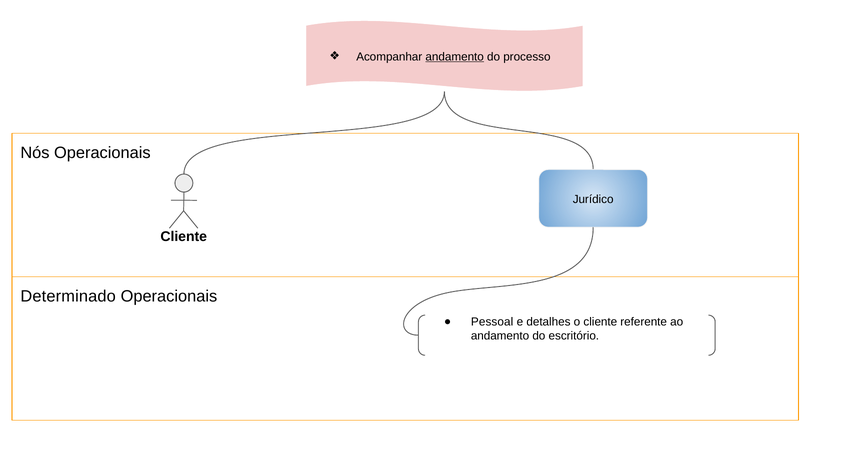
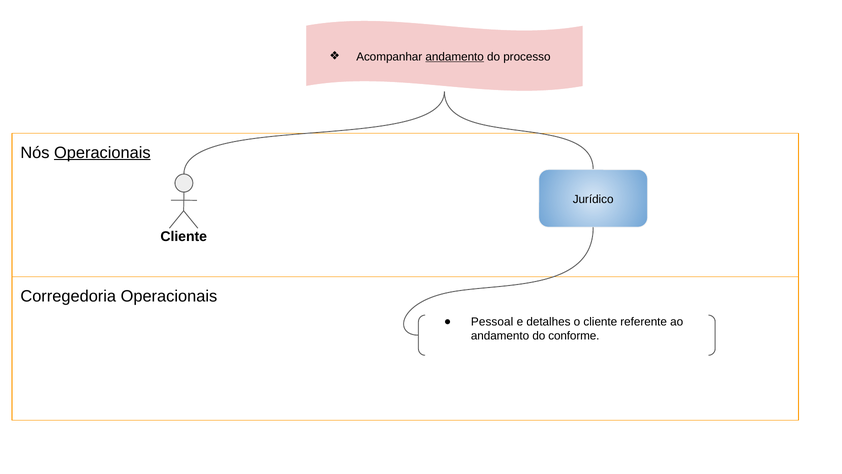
Operacionais underline: none -> present (102, 152)
Determinado: Determinado -> Corregedoria (68, 296)
escritório: escritório -> conforme (574, 336)
